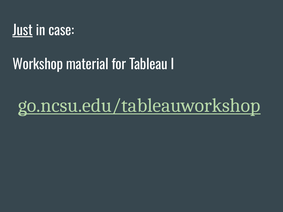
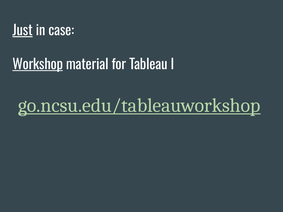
Workshop underline: none -> present (38, 65)
